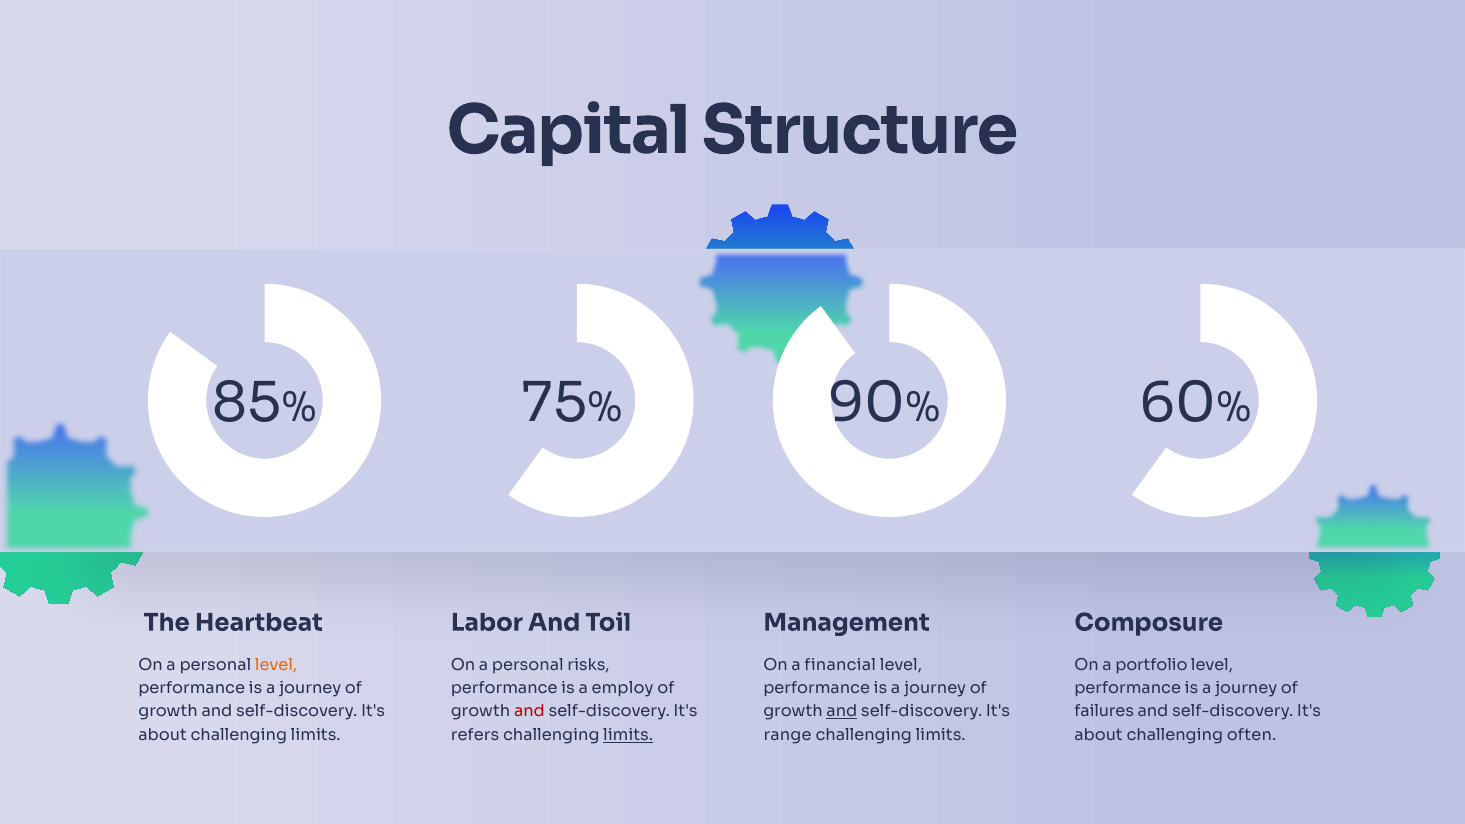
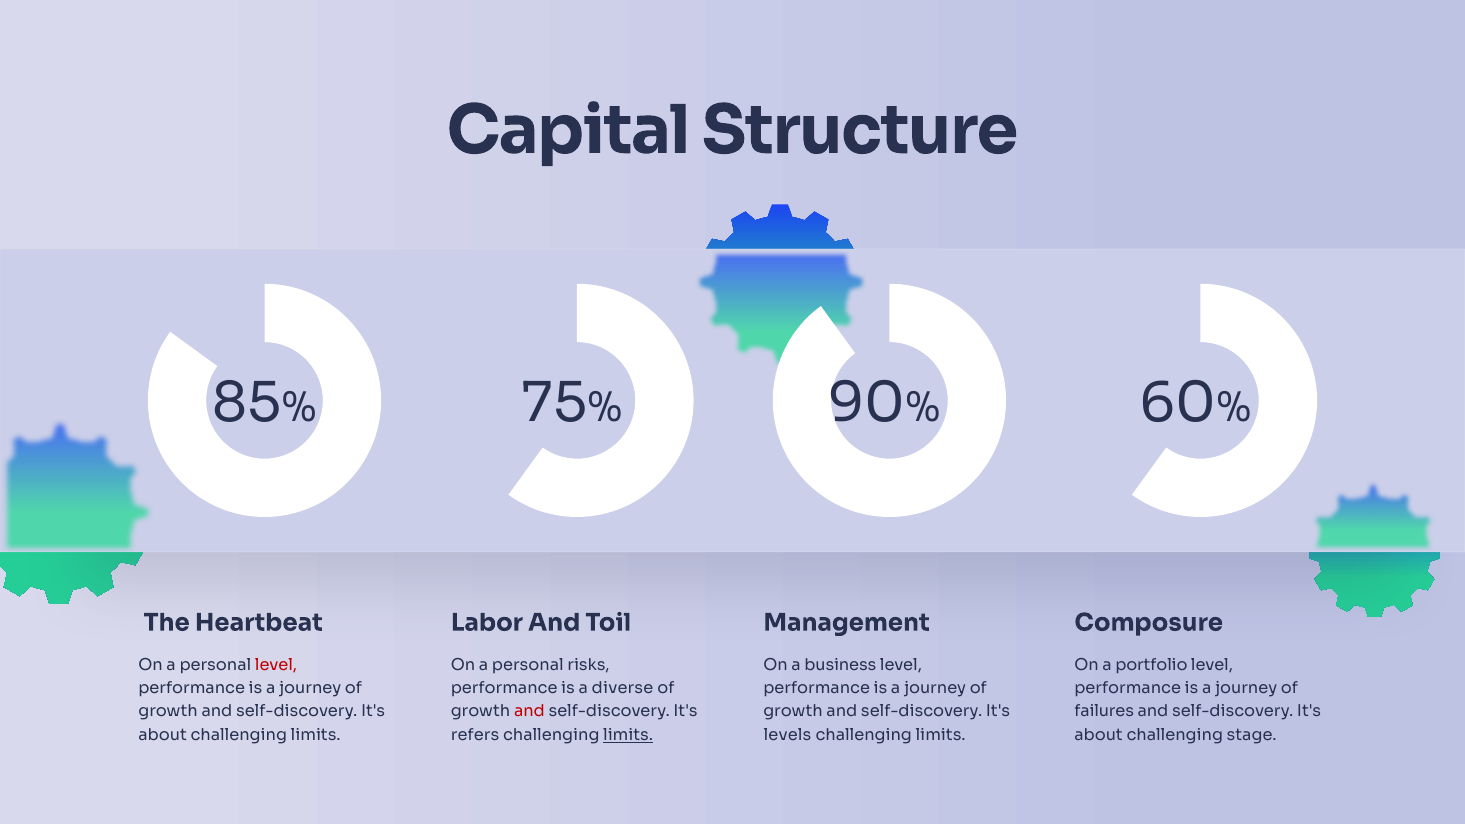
level colour: orange -> red (276, 665)
financial: financial -> business (840, 665)
employ: employ -> diverse (623, 688)
and underline: present -> none (842, 712)
range: range -> levels (788, 735)
often: often -> stage (1252, 735)
